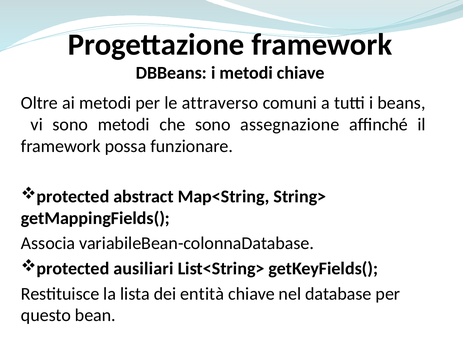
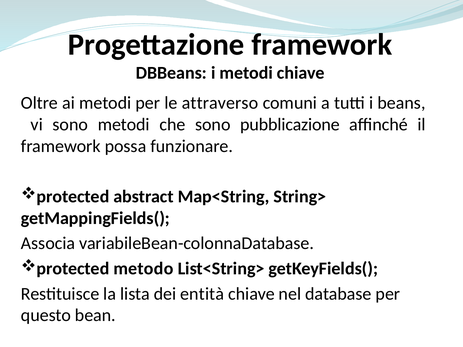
assegnazione: assegnazione -> pubblicazione (290, 125)
ausiliari: ausiliari -> metodo (143, 269)
